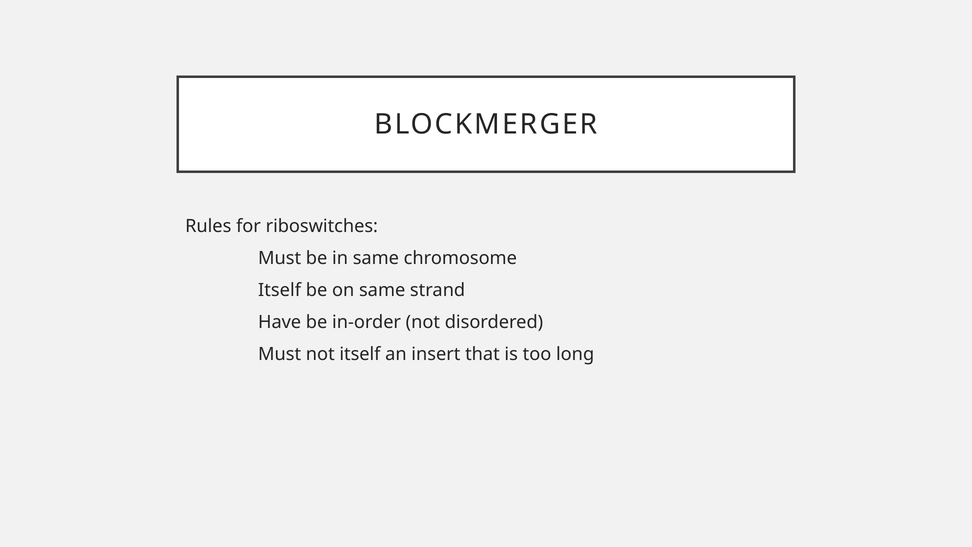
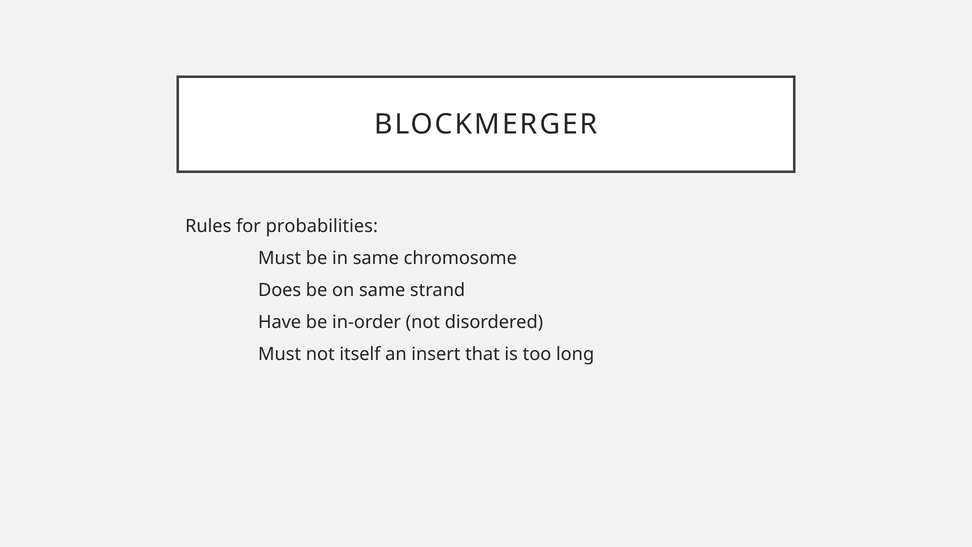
riboswitches: riboswitches -> probabilities (322, 226)
Itself: Itself -> Does (280, 290)
